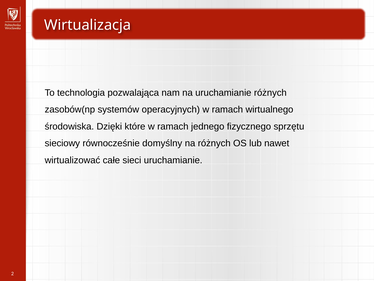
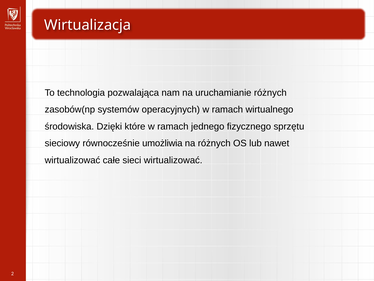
domyślny: domyślny -> umożliwia (162, 143)
sieci uruchamianie: uruchamianie -> wirtualizować (173, 160)
